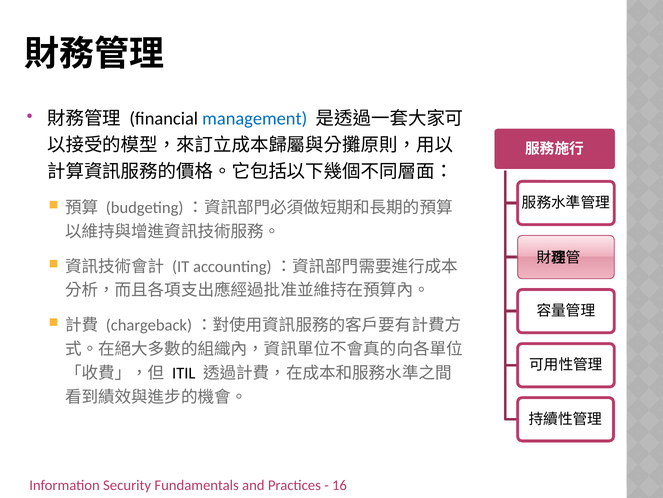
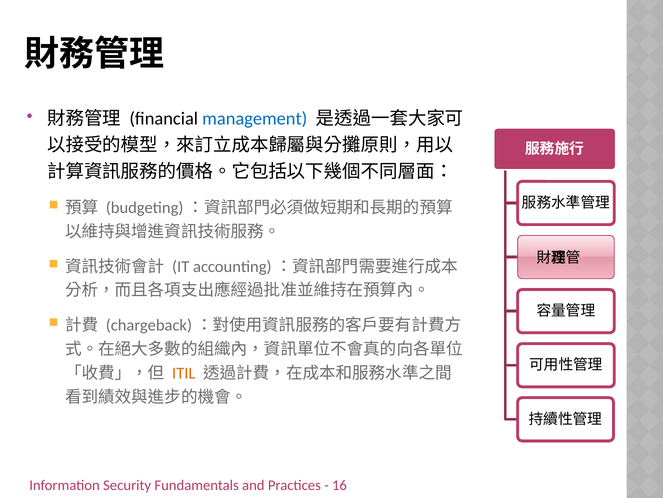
ITIL colour: black -> orange (184, 373)
